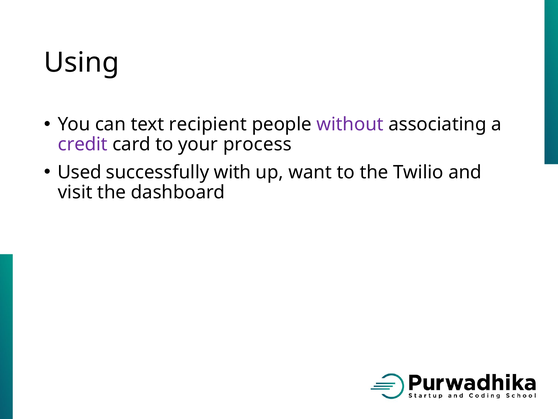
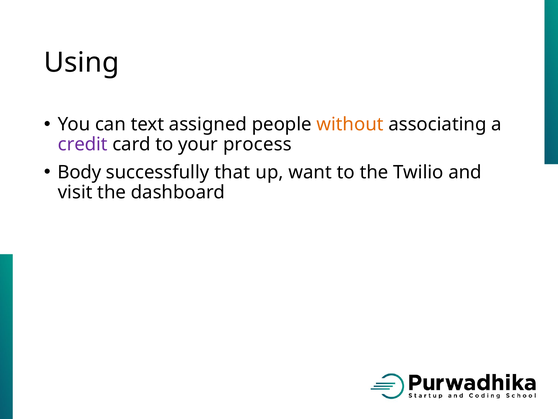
recipient: recipient -> assigned (208, 124)
without colour: purple -> orange (350, 124)
Used: Used -> Body (80, 172)
with: with -> that (232, 172)
